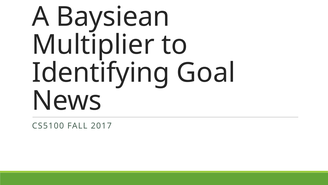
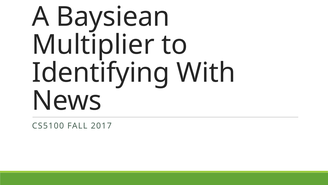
Goal: Goal -> With (206, 73)
